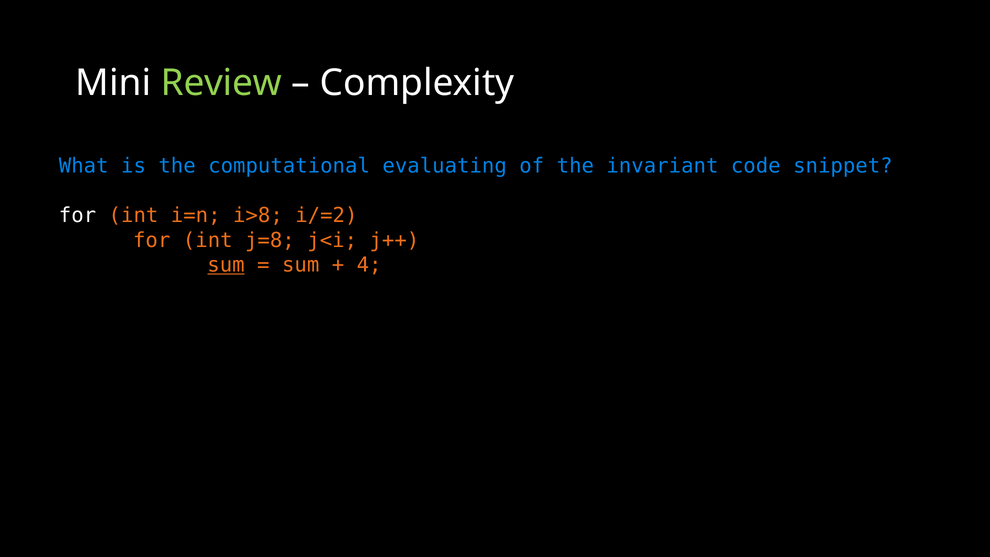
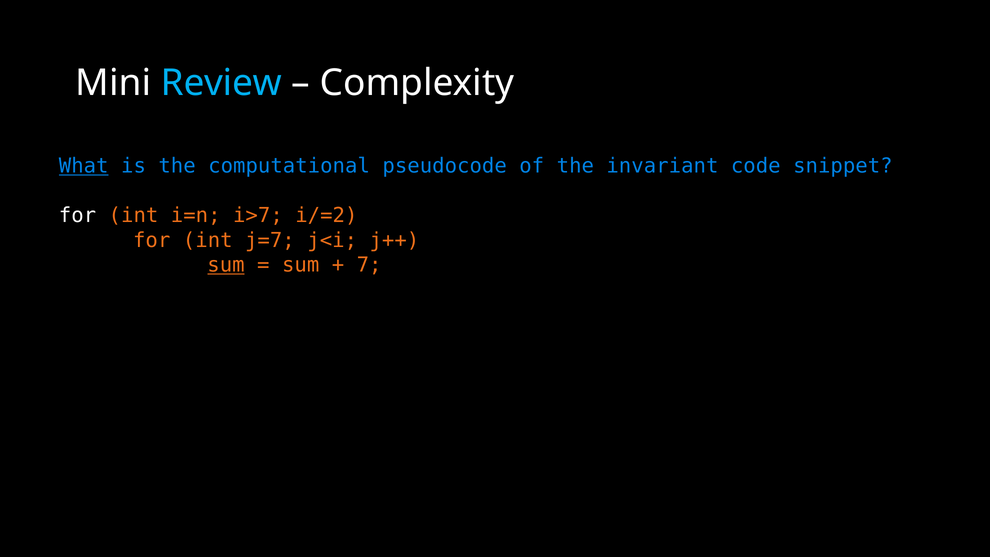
Review colour: light green -> light blue (222, 83)
What underline: none -> present (84, 166)
evaluating: evaluating -> pseudocode (445, 166)
i>8: i>8 -> i>7 (258, 215)
j=8: j=8 -> j=7 (270, 240)
4: 4 -> 7 (369, 265)
